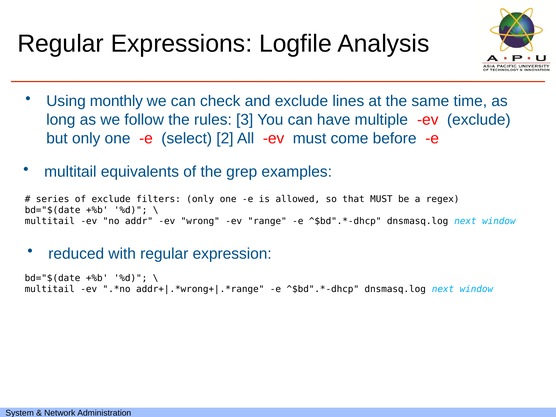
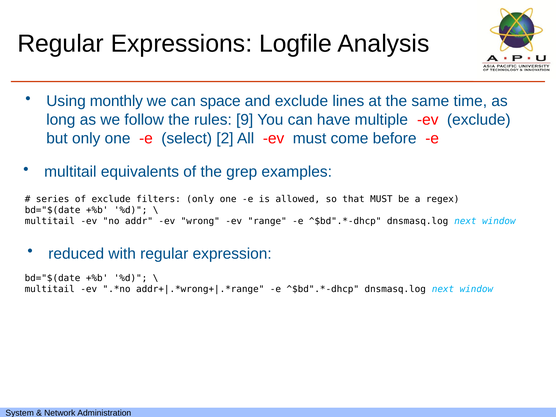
check: check -> space (220, 101)
3: 3 -> 9 (245, 120)
